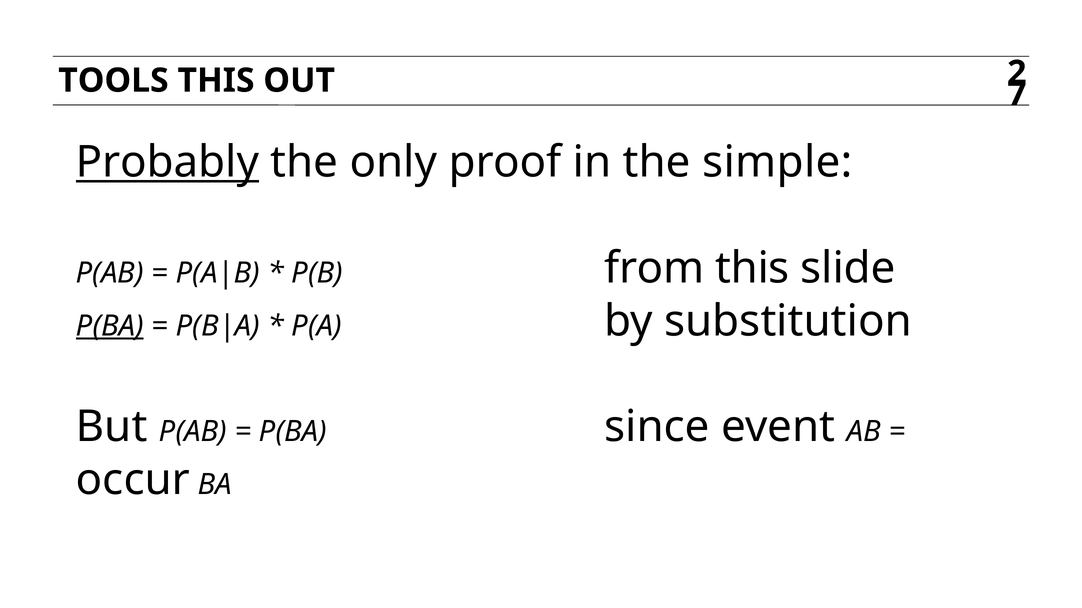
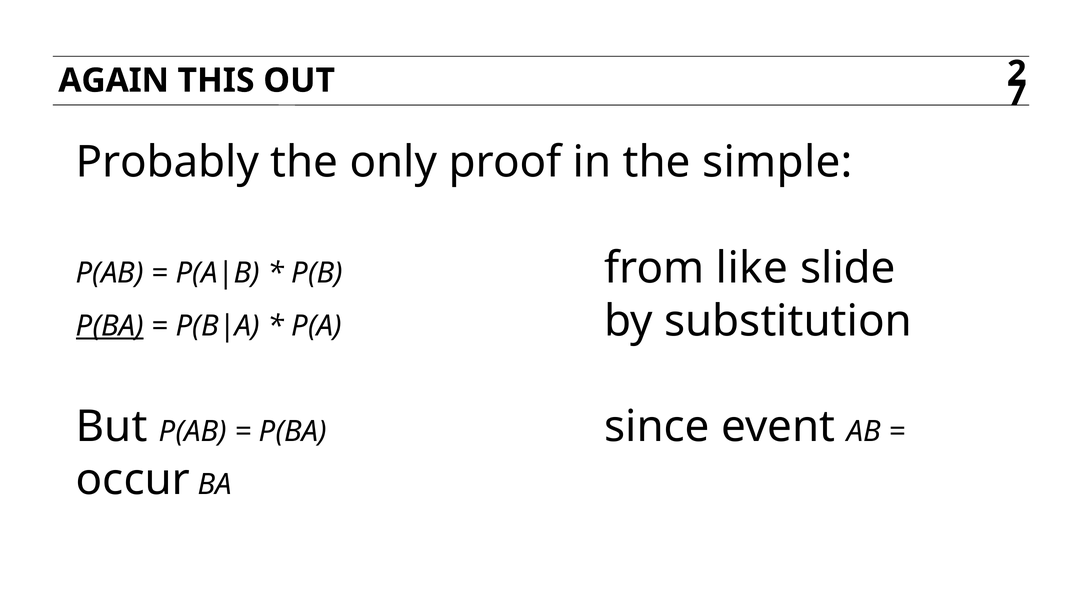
TOOLS: TOOLS -> AGAIN (114, 81)
Probably underline: present -> none (167, 162)
from this: this -> like (752, 268)
